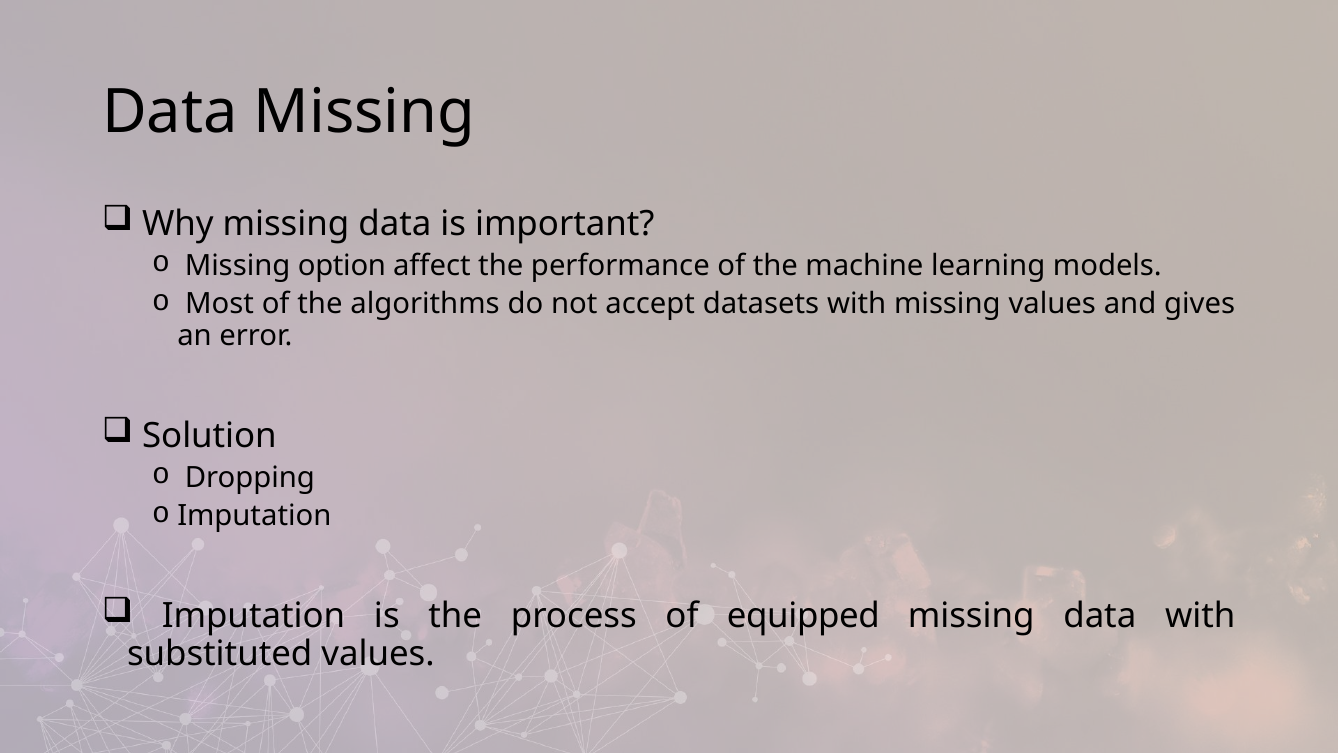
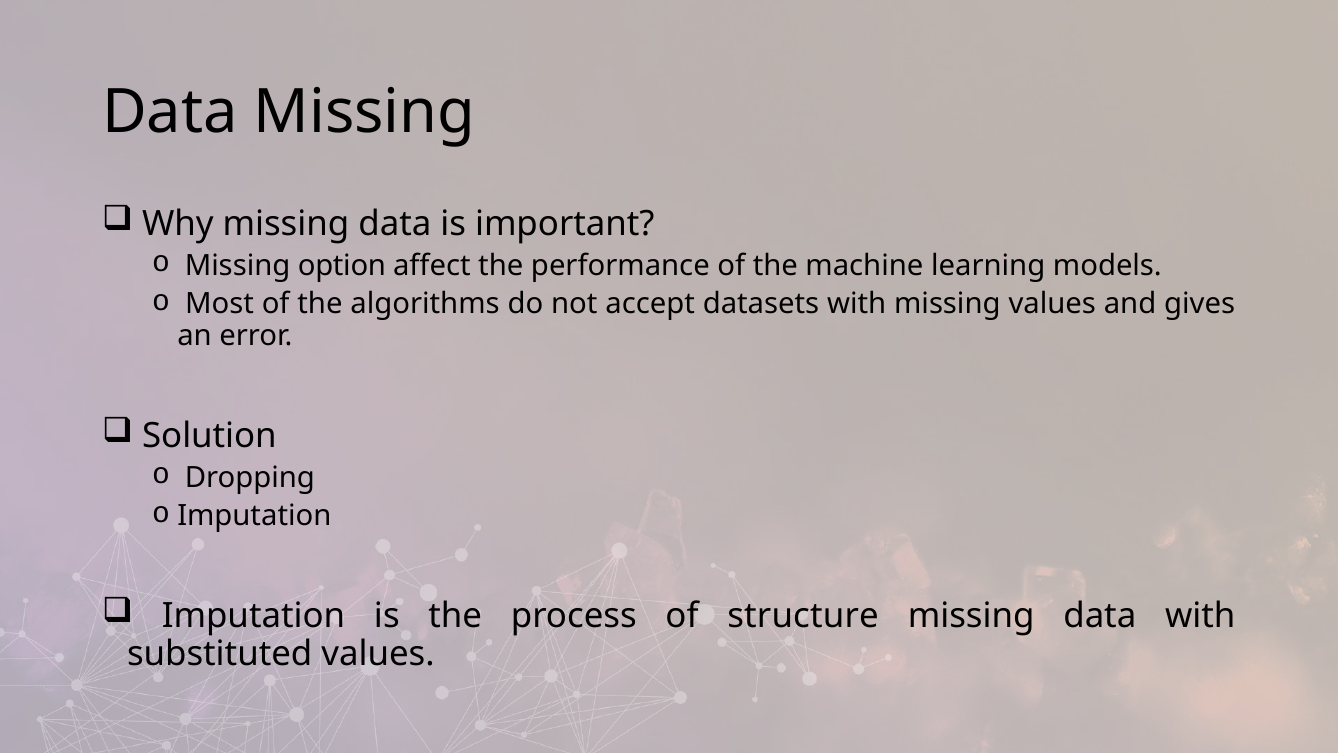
equipped: equipped -> structure (803, 616)
